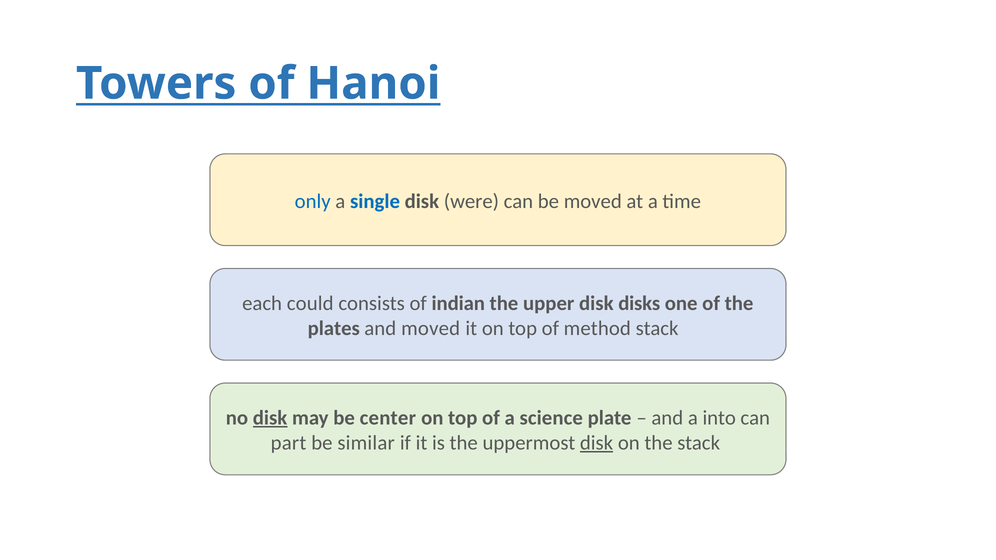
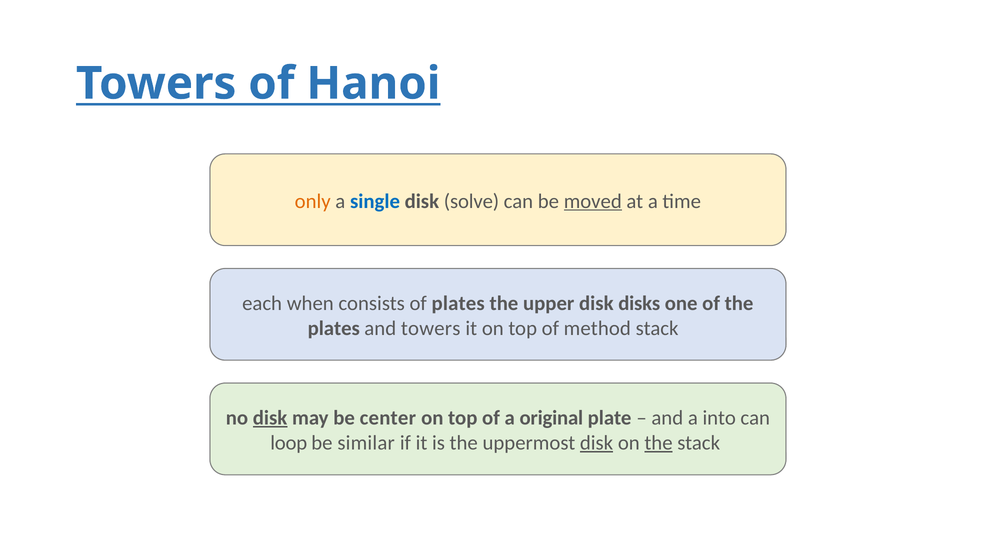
only colour: blue -> orange (313, 201)
were: were -> solve (472, 201)
moved underline: none -> present (593, 201)
could: could -> when (310, 303)
of indian: indian -> plates (458, 303)
and moved: moved -> towers (431, 328)
science: science -> original (551, 418)
part: part -> loop (289, 443)
the underline: none -> present (659, 443)
